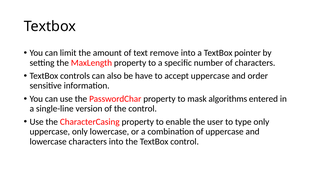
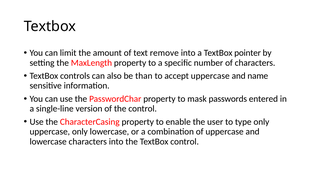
have: have -> than (144, 76)
order: order -> name (258, 76)
algorithms: algorithms -> passwords (228, 99)
